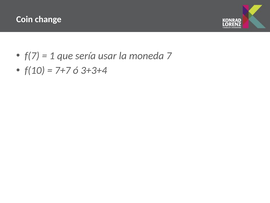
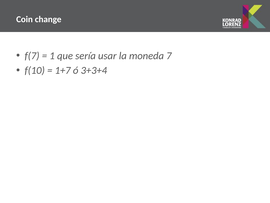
7+7: 7+7 -> 1+7 (63, 70)
